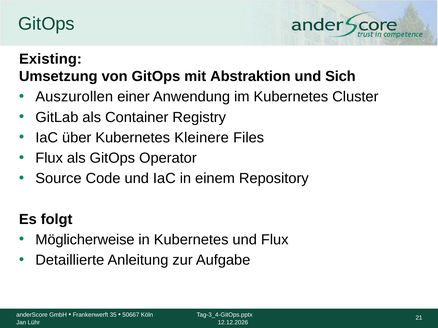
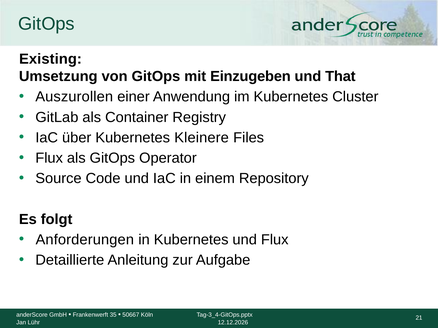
Abstraktion: Abstraktion -> Einzugeben (250, 77)
Sich: Sich -> That (340, 77)
Möglicherweise: Möglicherweise -> Anforderungen (85, 240)
